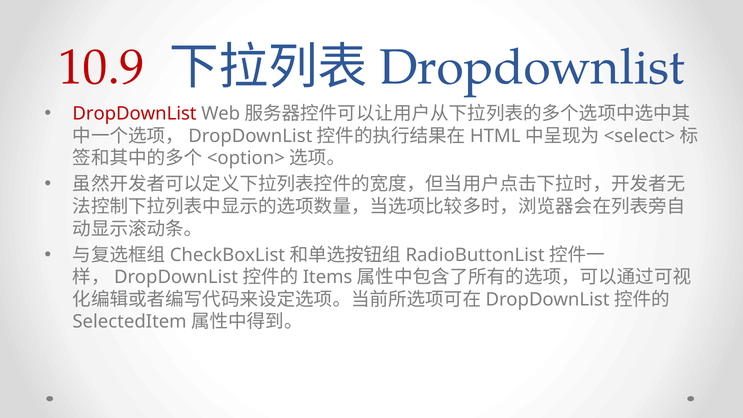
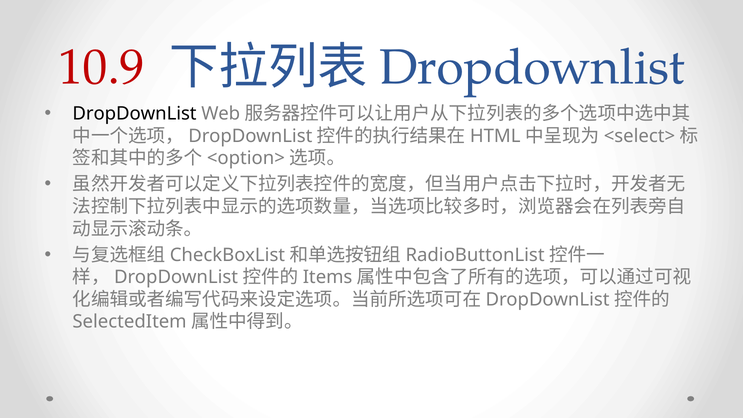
DropDownList colour: red -> black (134, 114)
